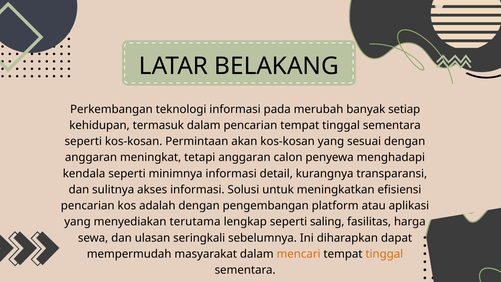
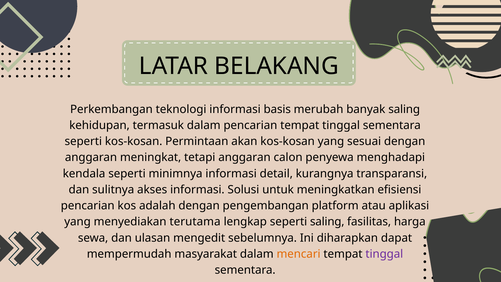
pada: pada -> basis (277, 109)
banyak setiap: setiap -> saling (404, 109)
seringkali: seringkali -> mengedit (199, 238)
tinggal colour: orange -> purple (384, 254)
